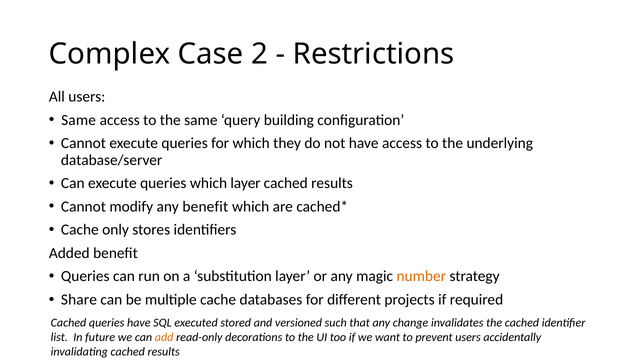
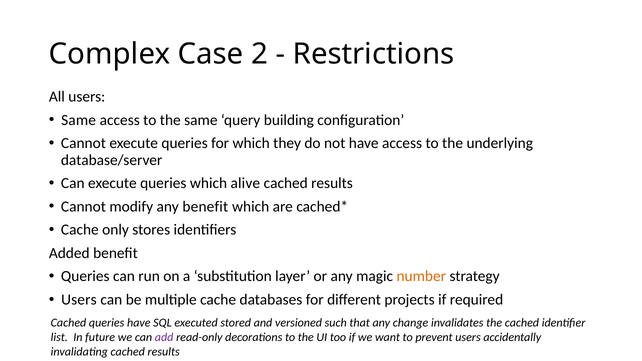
which layer: layer -> alive (245, 183)
Share: Share -> Users (79, 300)
add colour: orange -> purple (164, 337)
